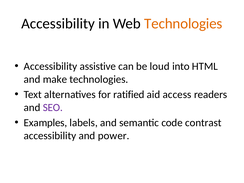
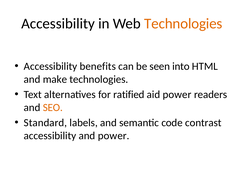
assistive: assistive -> benefits (98, 66)
loud: loud -> seen (160, 66)
aid access: access -> power (177, 95)
SEO colour: purple -> orange (53, 108)
Examples: Examples -> Standard (45, 123)
